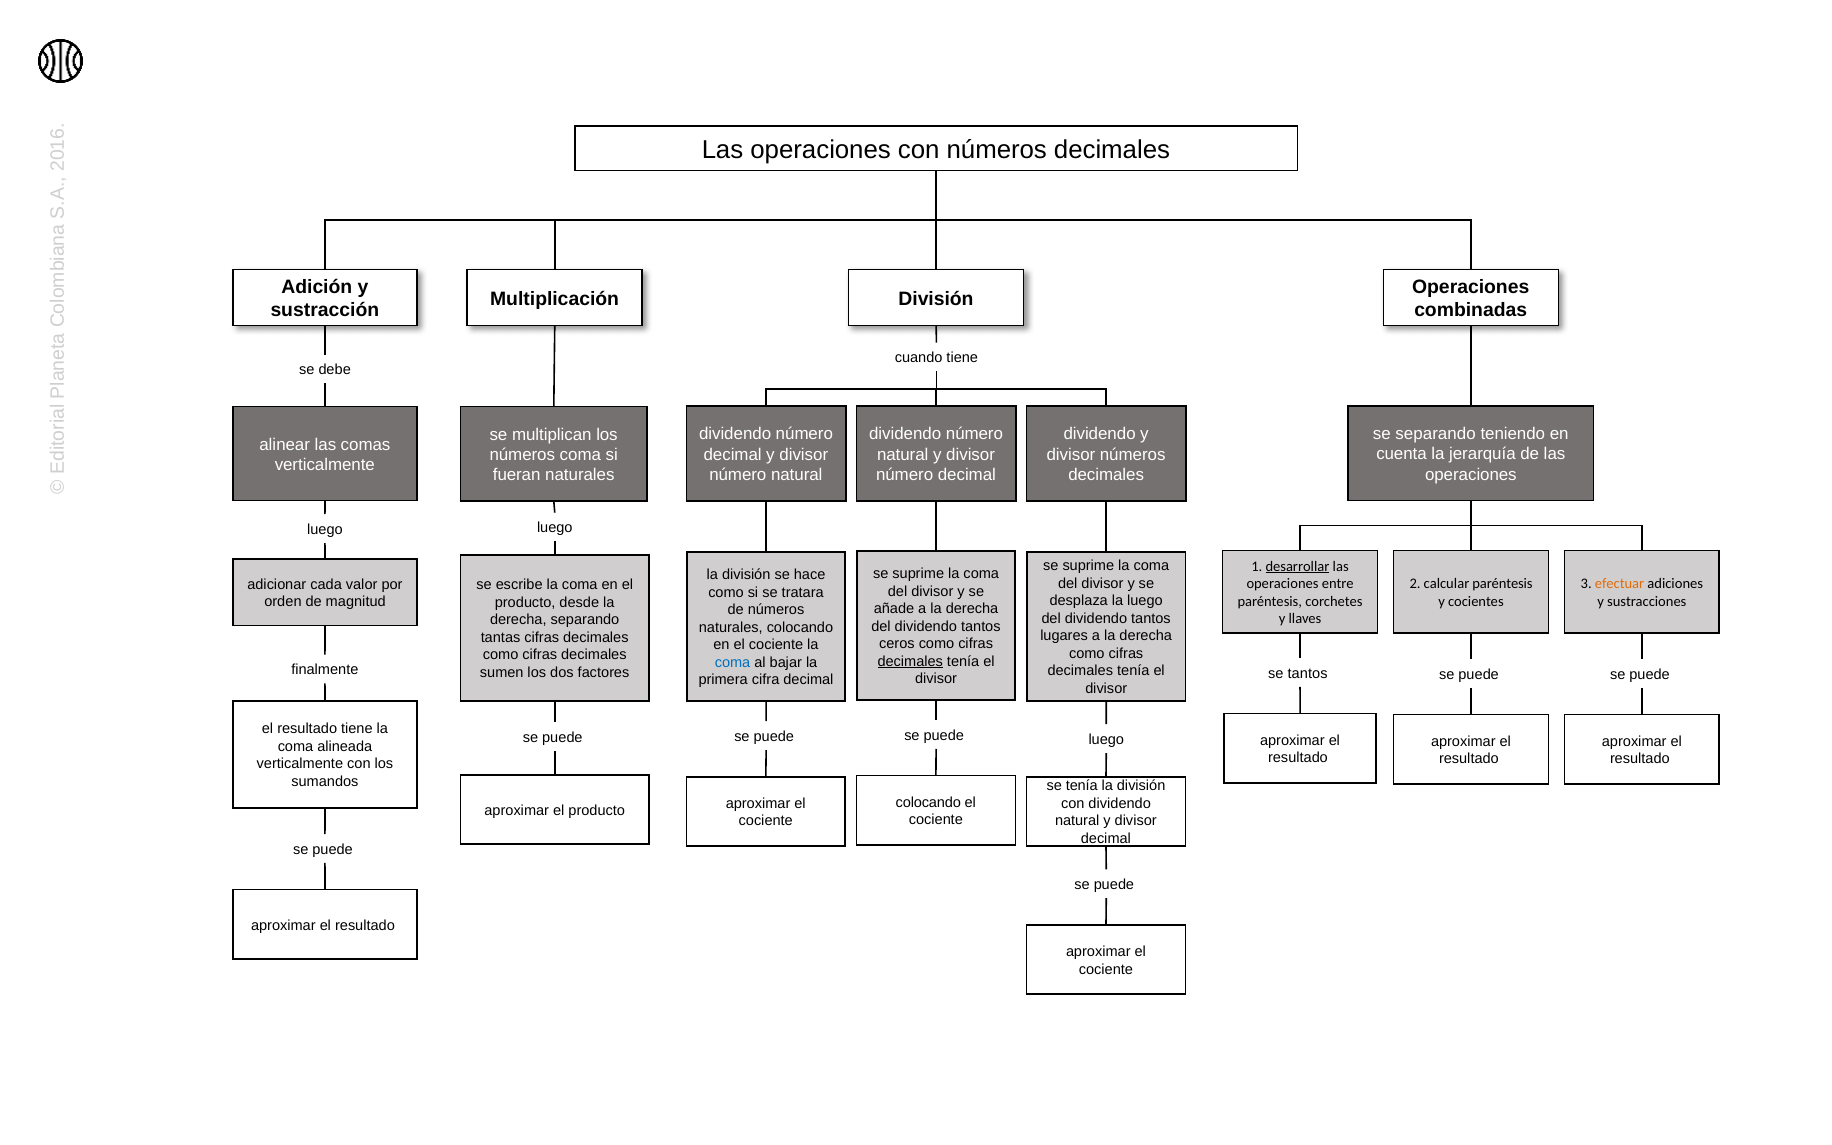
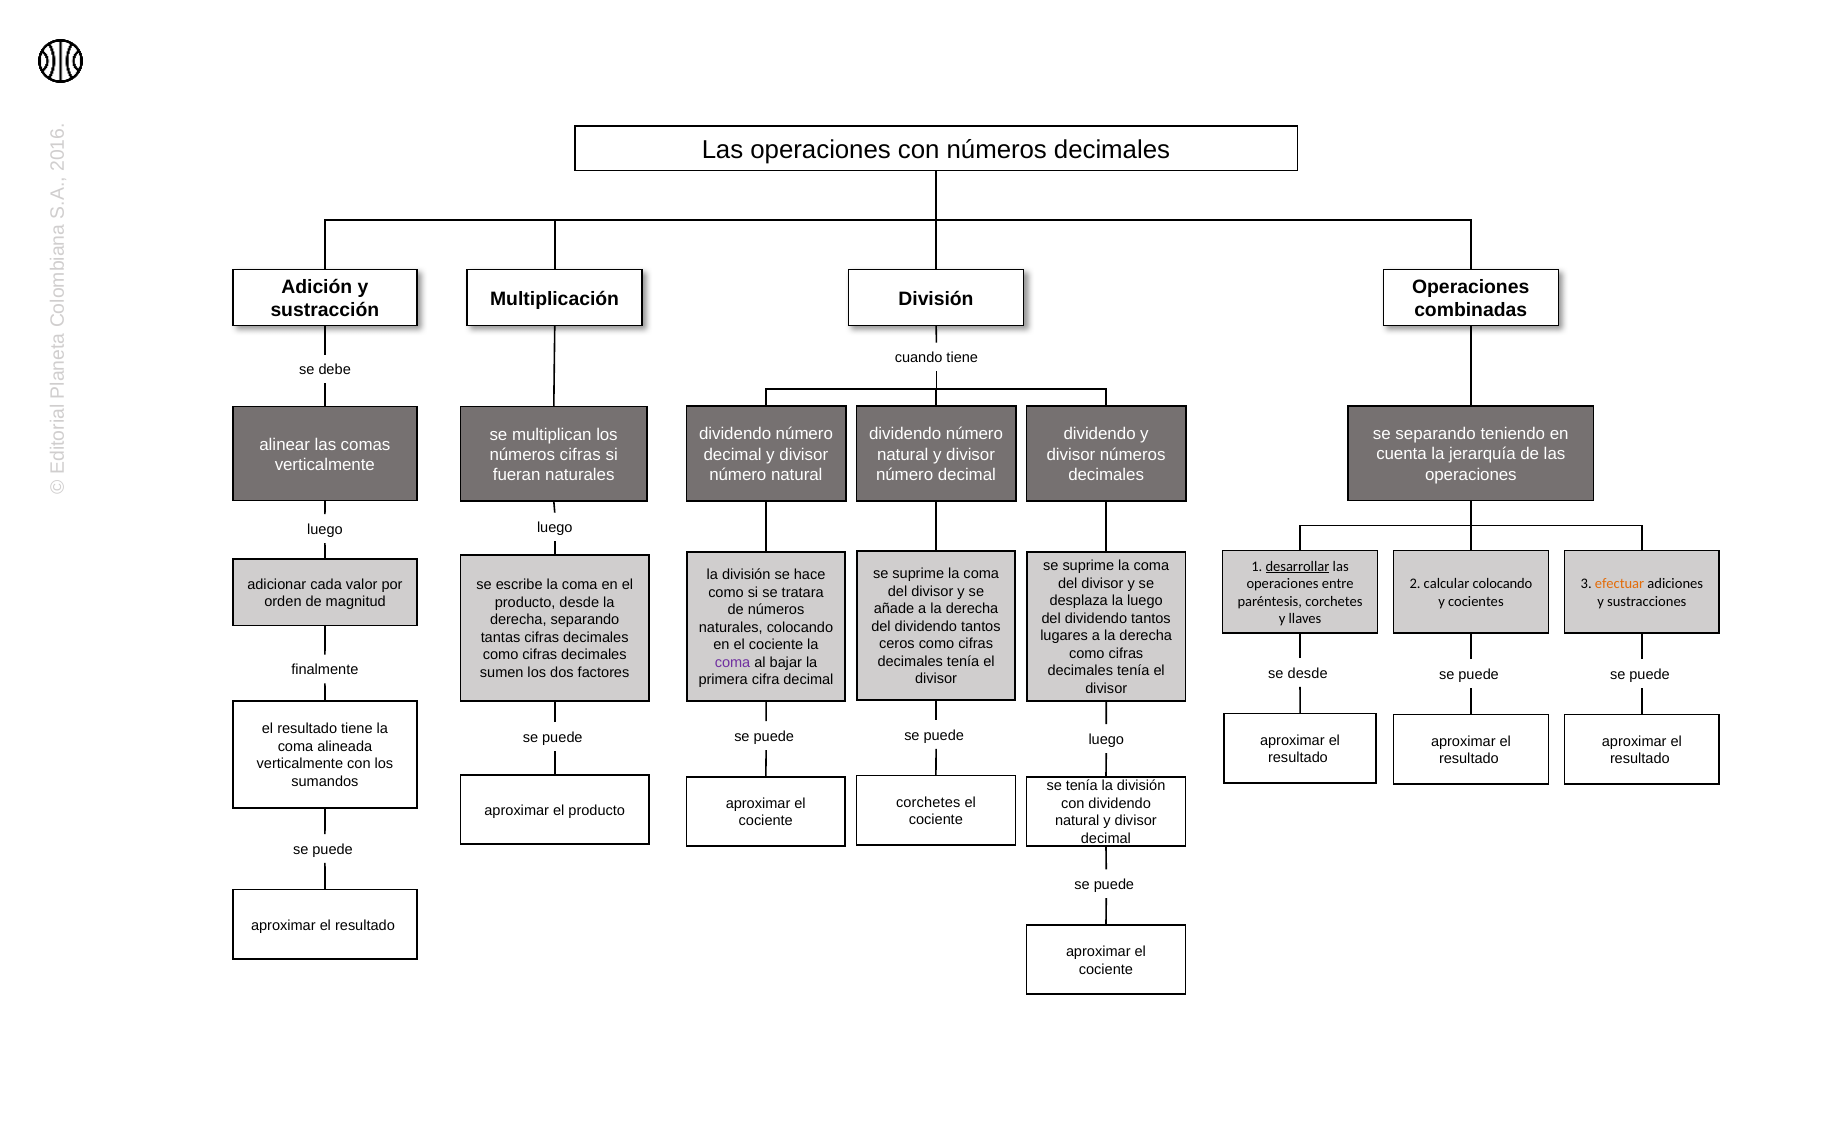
números coma: coma -> cifras (580, 455)
calcular paréntesis: paréntesis -> colocando (1503, 584)
decimales underline: present -> none (910, 662)
coma colour: blue -> purple (733, 662)
se tantos: tantos -> desde (1308, 673)
colocando: colocando -> corchetes (928, 802)
